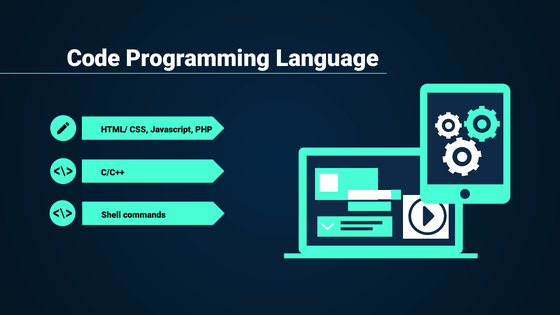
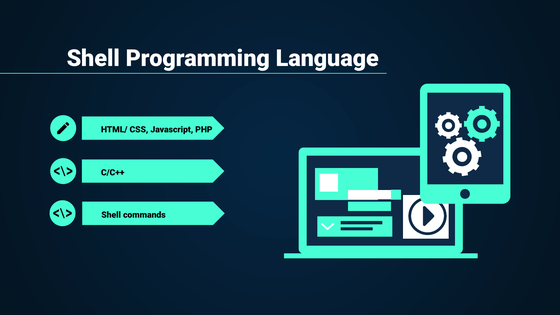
Code: Code -> Shell (93, 59)
